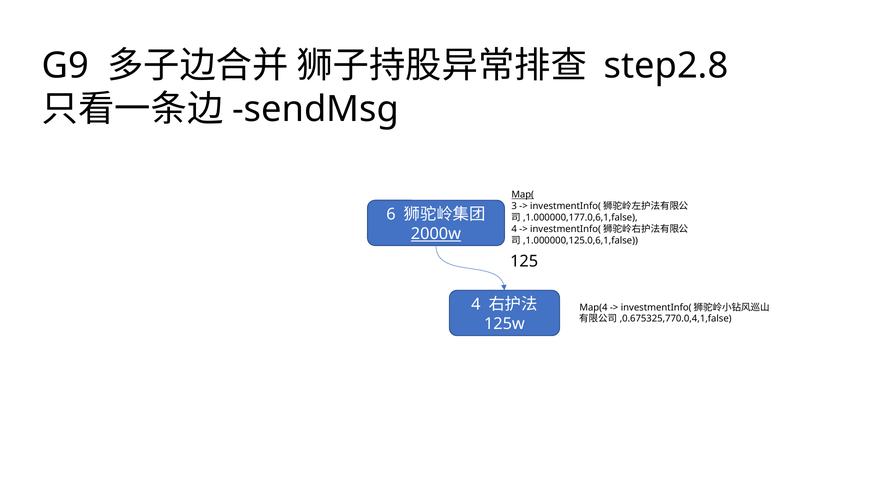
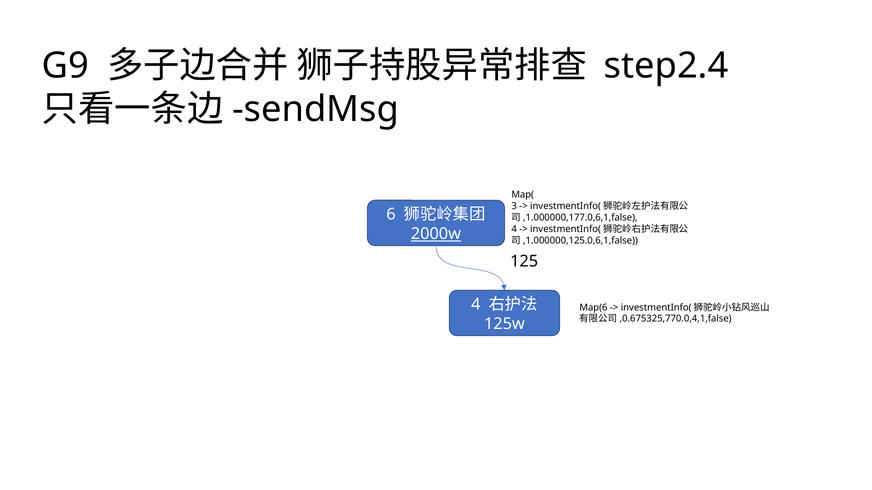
step2.8: step2.8 -> step2.4 (666, 66)
Map( underline: present -> none (523, 195)
Map(4: Map(4 -> Map(6 (593, 308)
